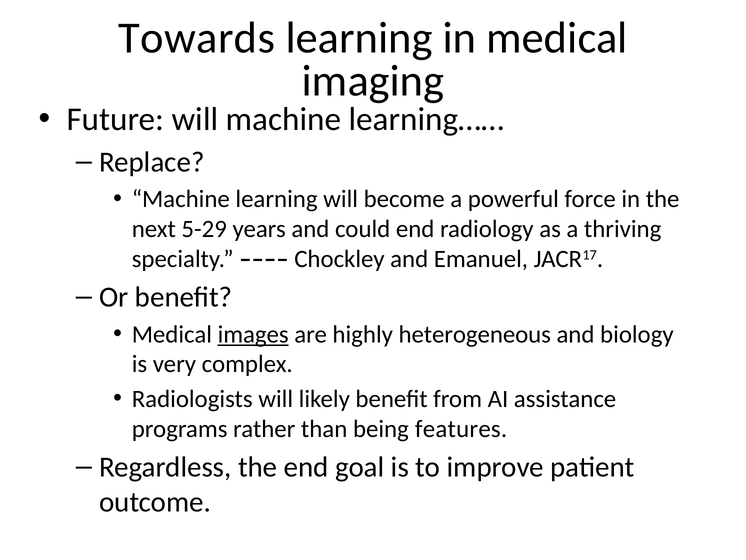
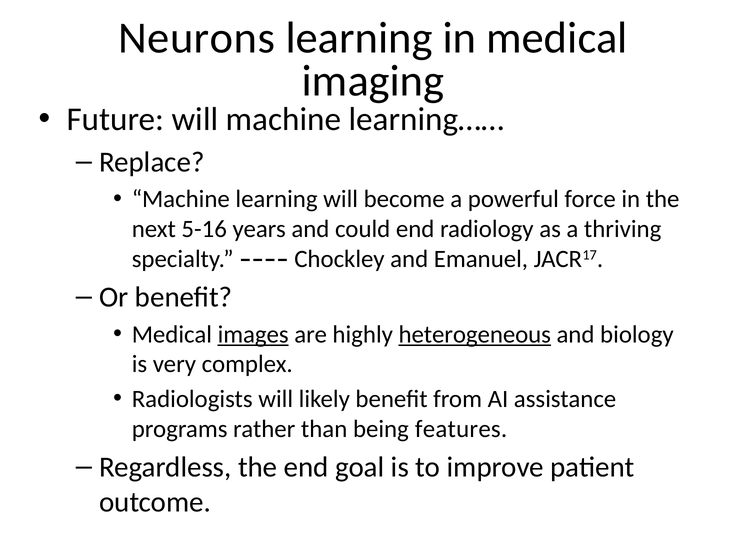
Towards: Towards -> Neurons (197, 38)
5-29: 5-29 -> 5-16 (204, 229)
heterogeneous underline: none -> present (475, 334)
